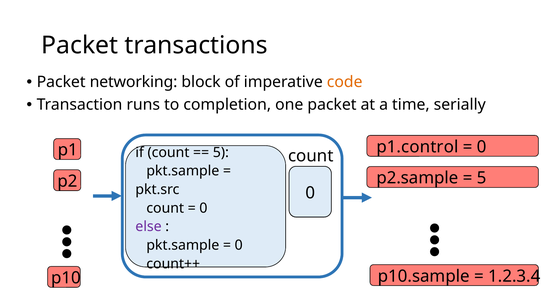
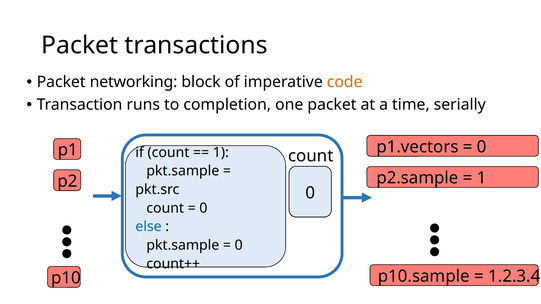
p1.control: p1.control -> p1.vectors (417, 147)
5: 5 -> 1 (221, 153)
5: 5 -> 1 (482, 178)
else colour: purple -> blue (149, 227)
